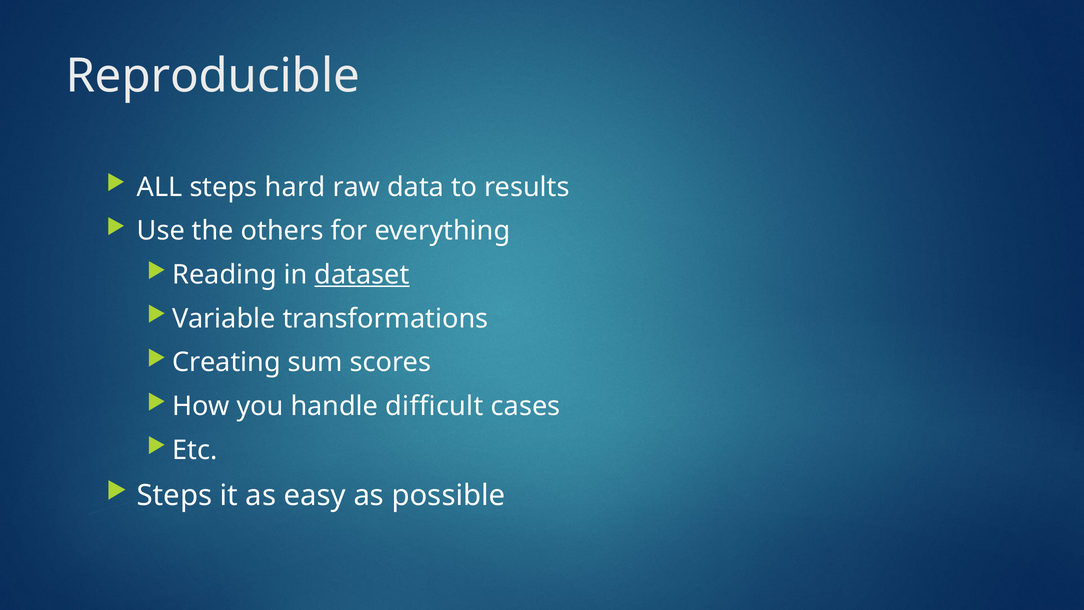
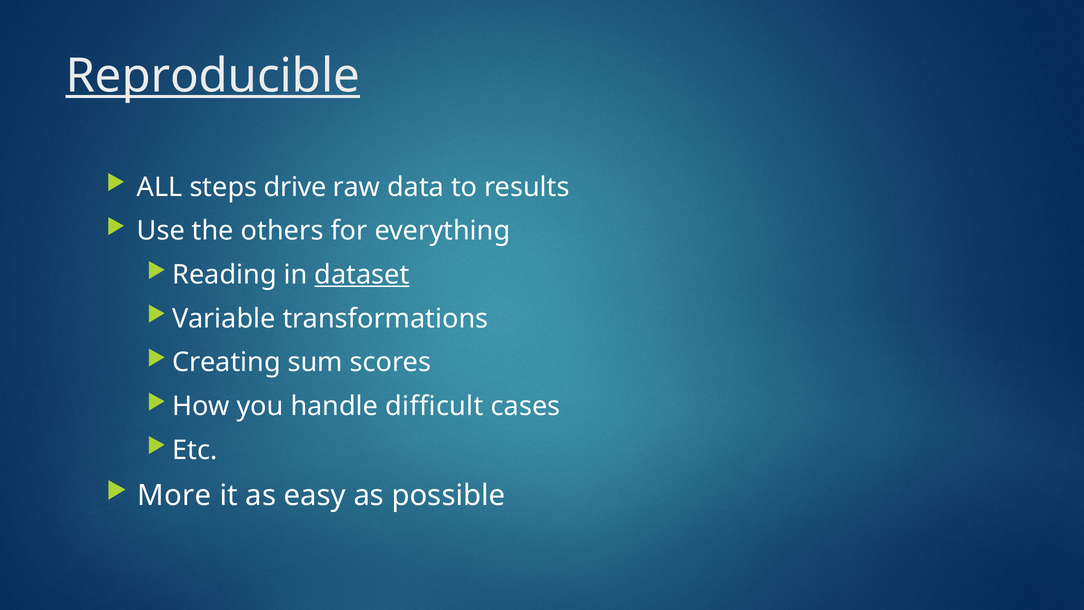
Reproducible underline: none -> present (213, 76)
hard: hard -> drive (295, 187)
Steps: Steps -> More (174, 495)
